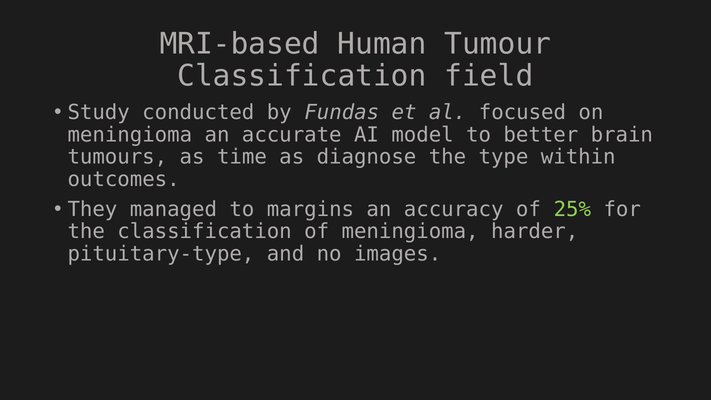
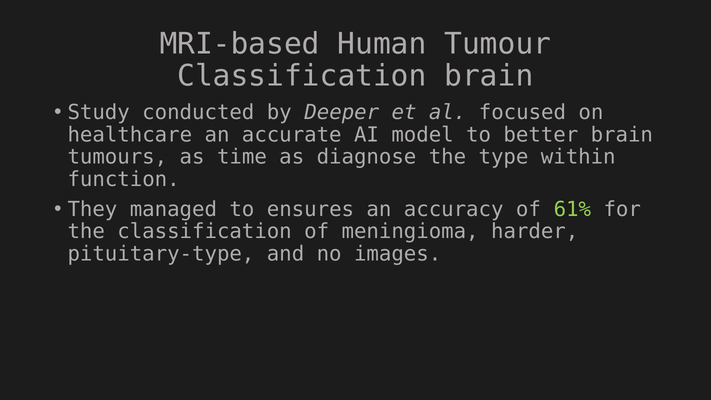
Classification field: field -> brain (489, 76)
Fundas: Fundas -> Deeper (342, 112)
meningioma: meningioma -> healthcare (130, 135)
outcomes: outcomes -> function (124, 179)
margins: margins -> ensures (310, 209)
25%: 25% -> 61% (572, 209)
